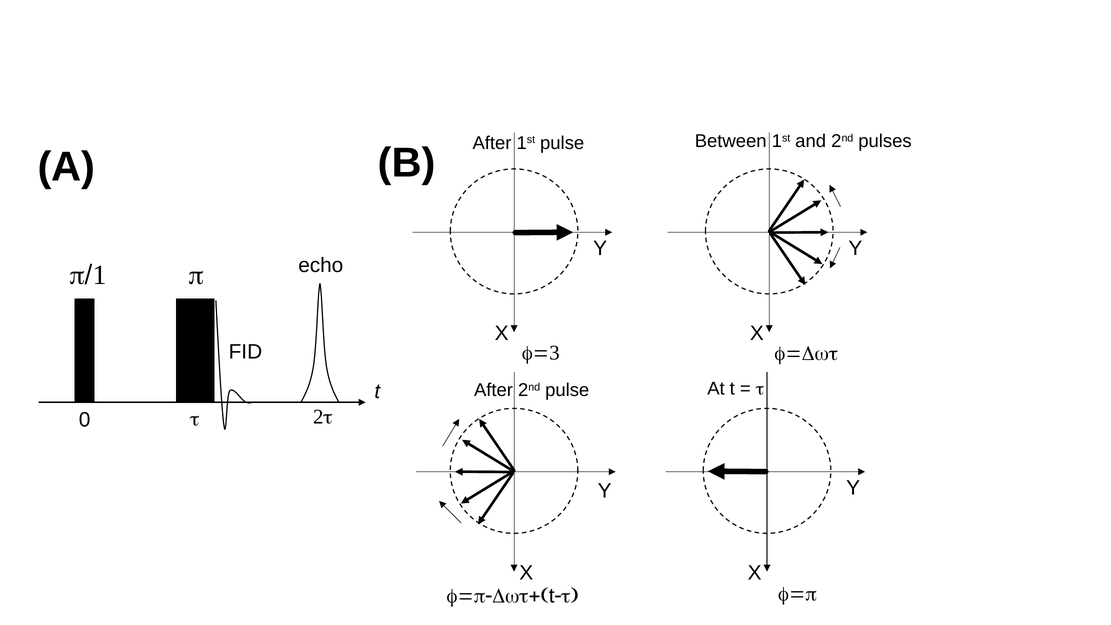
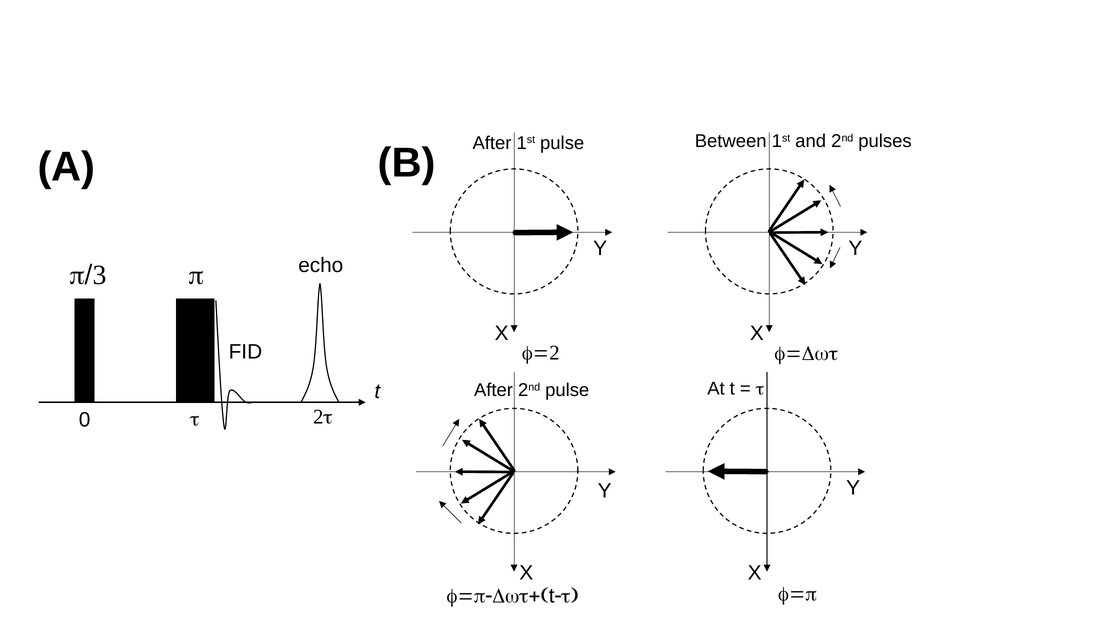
p/1: p/1 -> p/3 (88, 275)
f=3: f=3 -> f=2 (541, 353)
